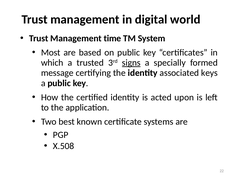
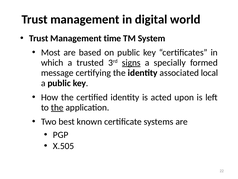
keys: keys -> local (210, 73)
the underline: none -> present (57, 107)
X.508: X.508 -> X.505 (63, 146)
